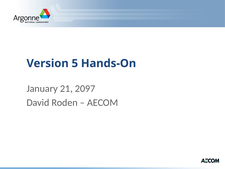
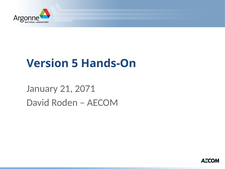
2097: 2097 -> 2071 (85, 88)
